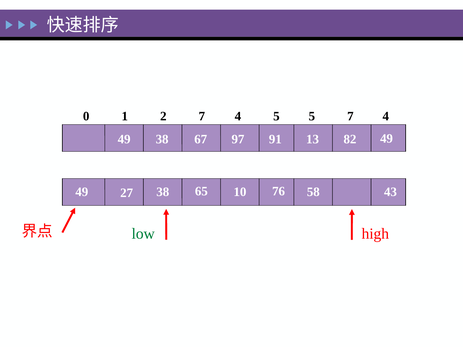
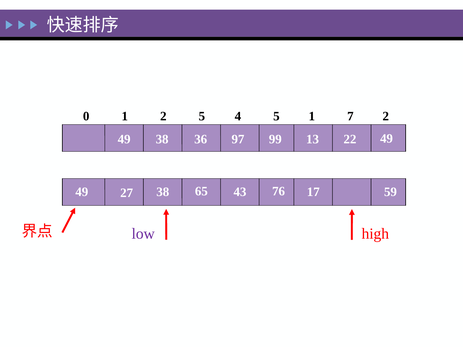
2 7: 7 -> 5 (202, 116)
5 5: 5 -> 1 (312, 116)
4: 4 -> 2 (386, 116)
67: 67 -> 36 (201, 139)
91: 91 -> 99 (275, 139)
82: 82 -> 22 (350, 139)
10: 10 -> 43 (240, 192)
58: 58 -> 17 (313, 192)
43: 43 -> 59 (390, 192)
low colour: green -> purple (143, 234)
